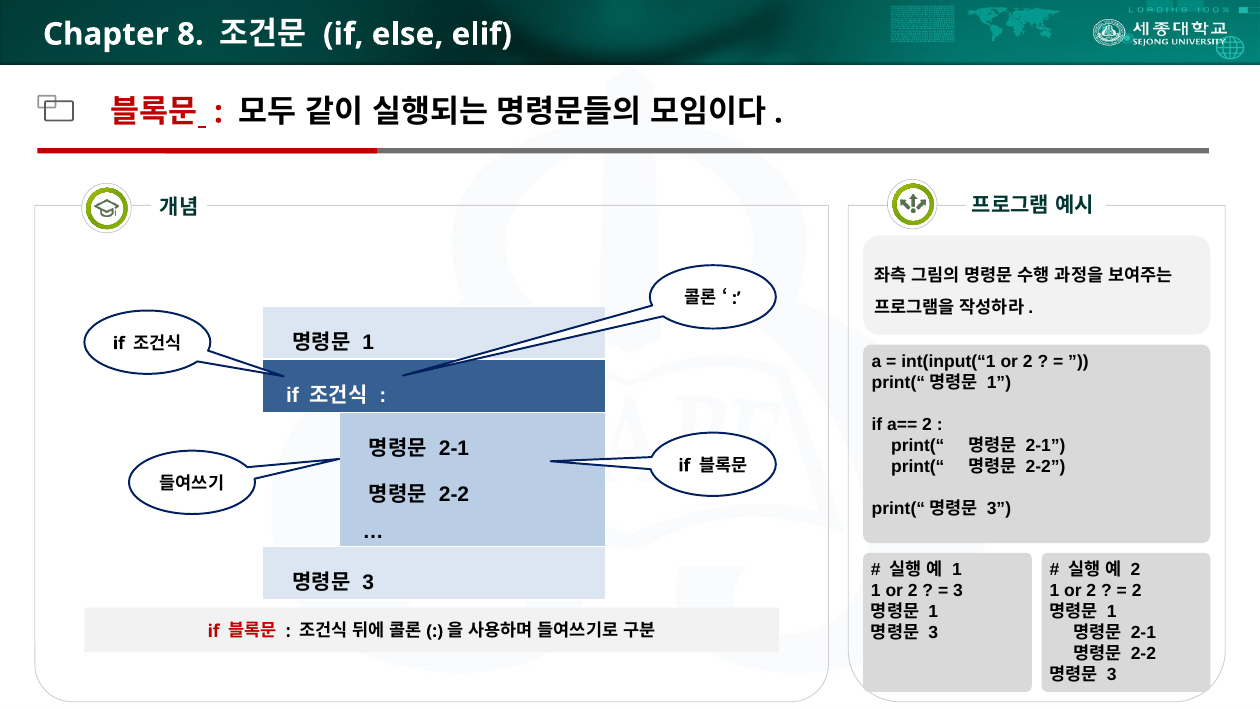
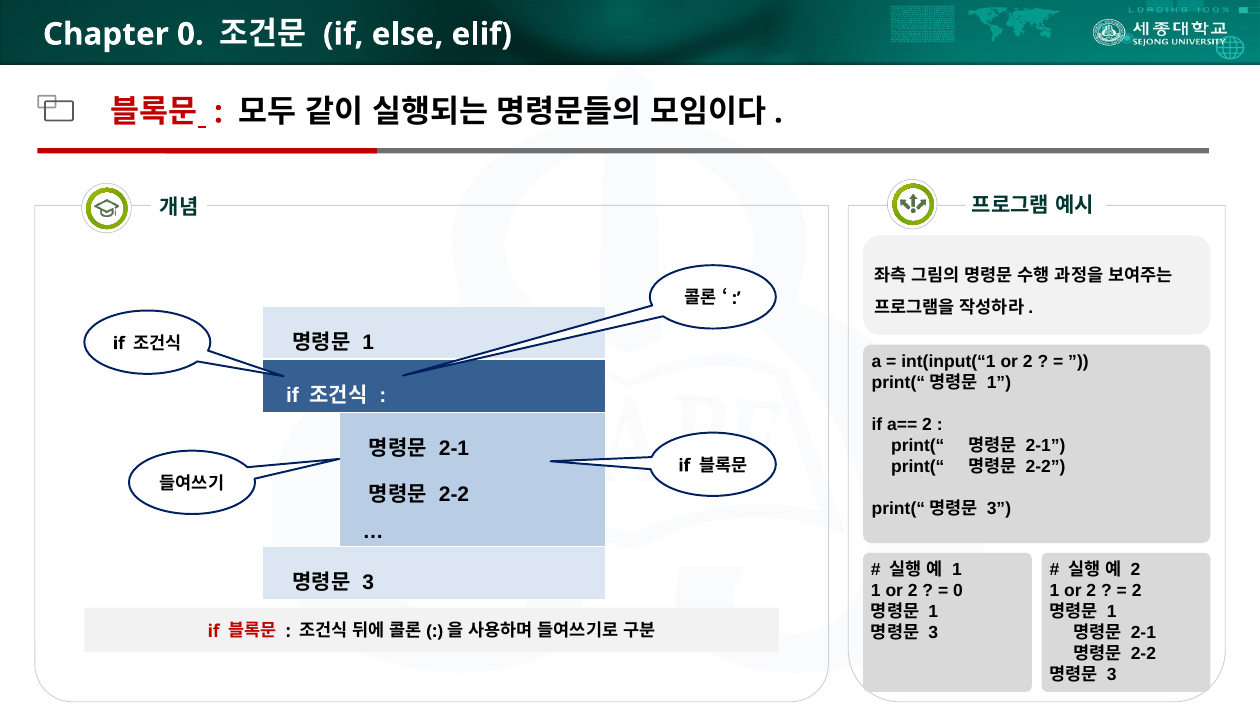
Chapter 8: 8 -> 0 (190, 34)
3: 3 -> 0 (958, 590)
